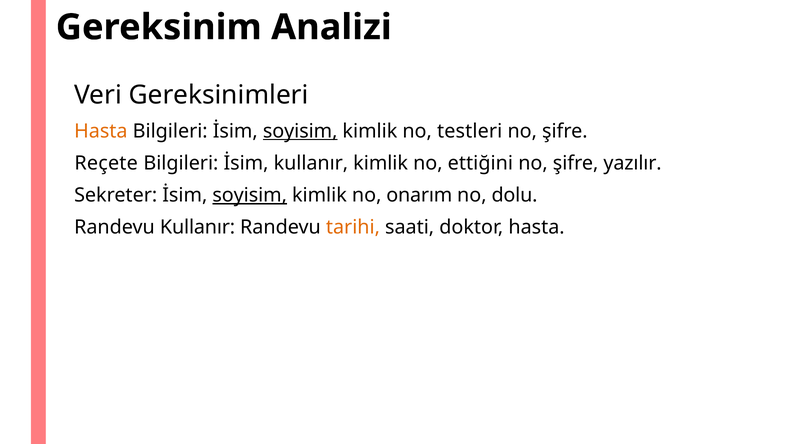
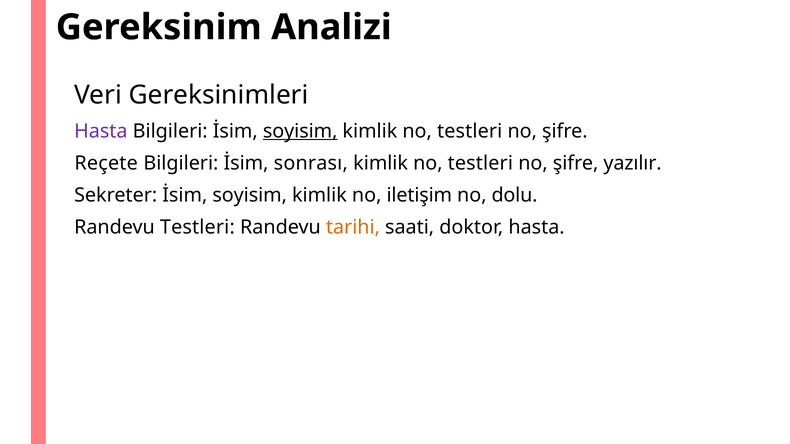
Hasta colour: orange -> purple (101, 131)
İsim kullanır: kullanır -> sonrası (311, 163)
ettiğini: ettiğini -> testleri (480, 163)
soyisim underline: present -> none (250, 195)
onarım: onarım -> iletişim (419, 195)
Randevu Kullanır: Kullanır -> Testleri (197, 228)
